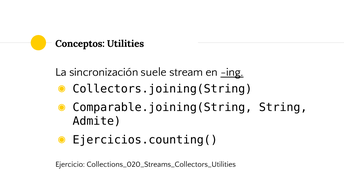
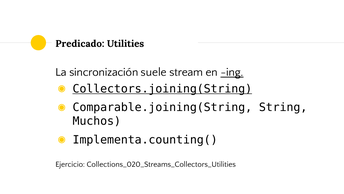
Conceptos: Conceptos -> Predicado (80, 44)
Collectors.joining(String underline: none -> present (162, 89)
Admite: Admite -> Muchos (97, 121)
Ejercicios.counting(: Ejercicios.counting( -> Implementa.counting( (145, 139)
